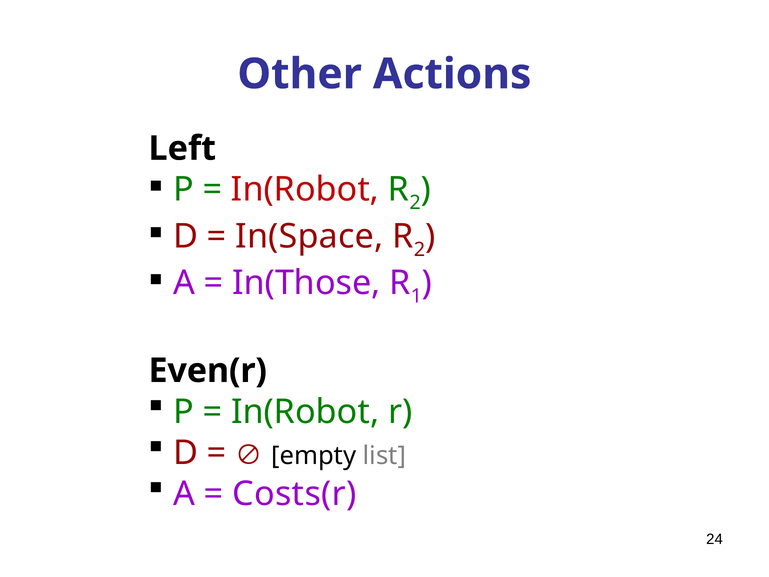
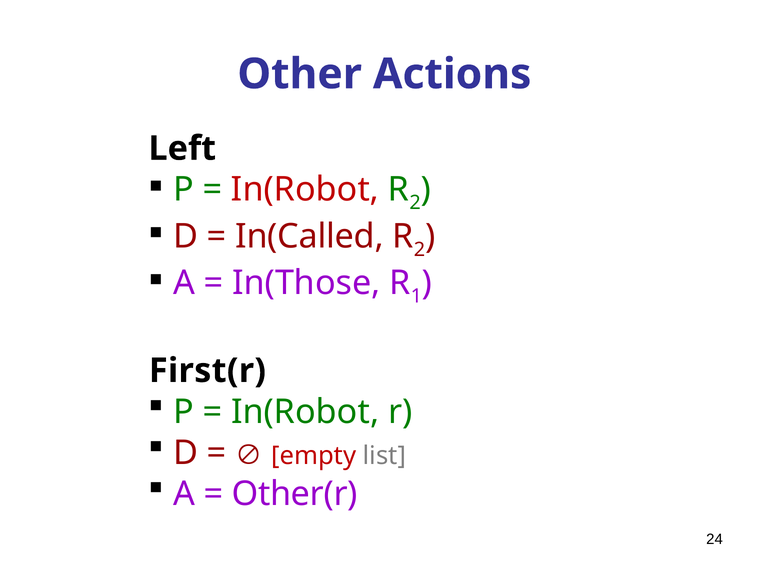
In(Space: In(Space -> In(Called (309, 236)
Even(r: Even(r -> First(r (207, 371)
empty colour: black -> red (314, 455)
Costs(r: Costs(r -> Other(r (295, 494)
